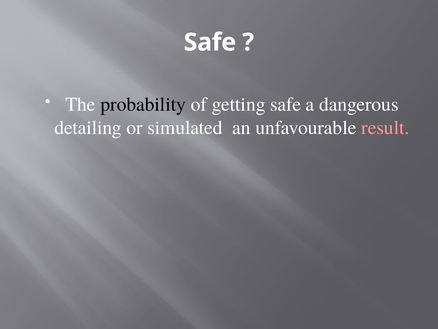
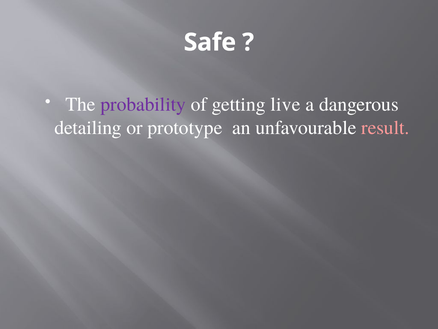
probability colour: black -> purple (143, 104)
getting safe: safe -> live (285, 104)
simulated: simulated -> prototype (185, 128)
